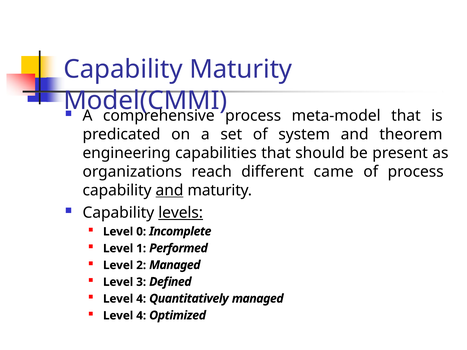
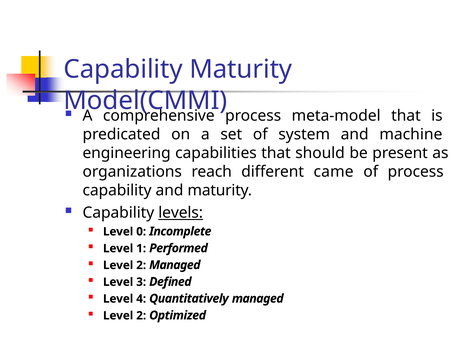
theorem: theorem -> machine (411, 134)
and underline: present -> none (169, 190)
4: 4 -> 2 (141, 316)
